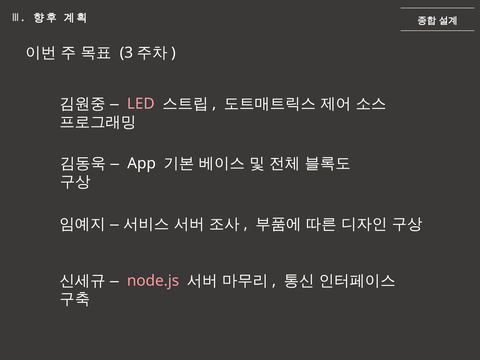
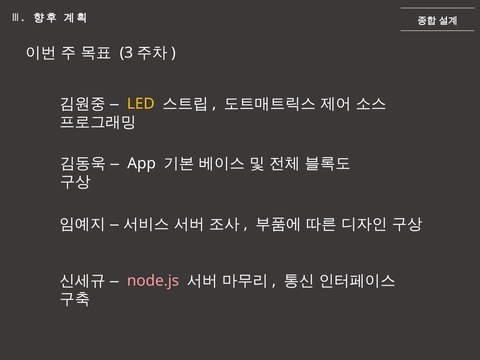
LED colour: pink -> yellow (141, 104)
